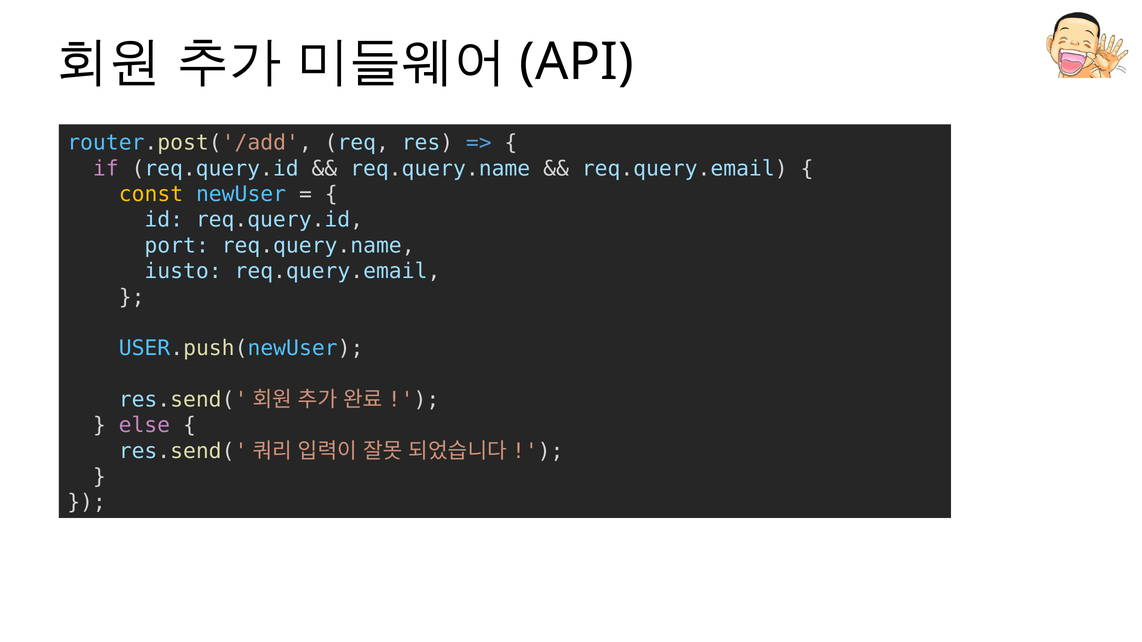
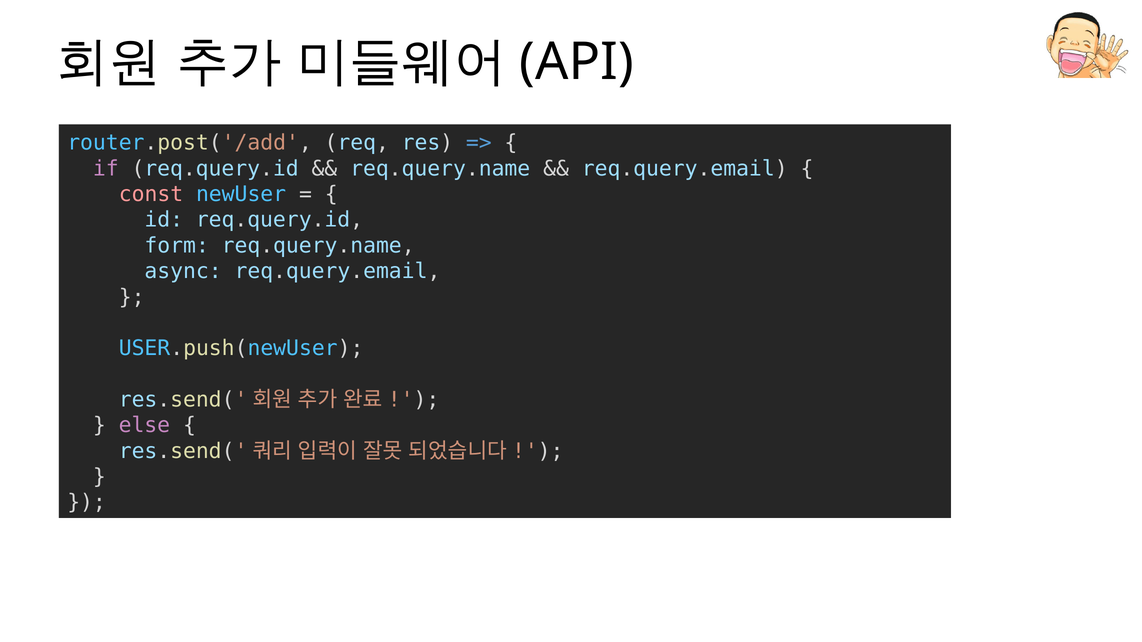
const colour: yellow -> pink (151, 194)
port: port -> form (177, 246)
iusto: iusto -> async (183, 271)
